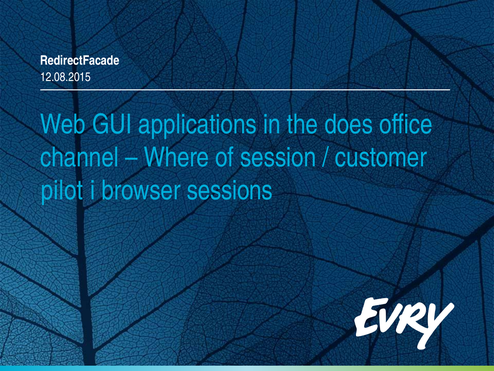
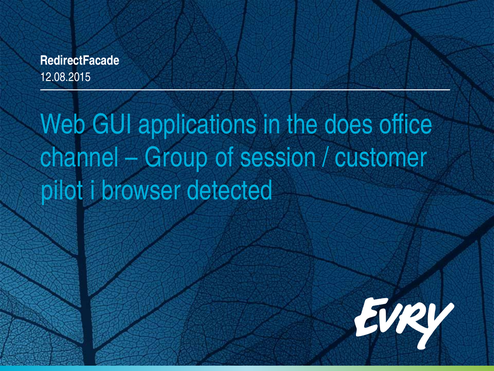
Where: Where -> Group (176, 157)
sessions: sessions -> detected (230, 190)
